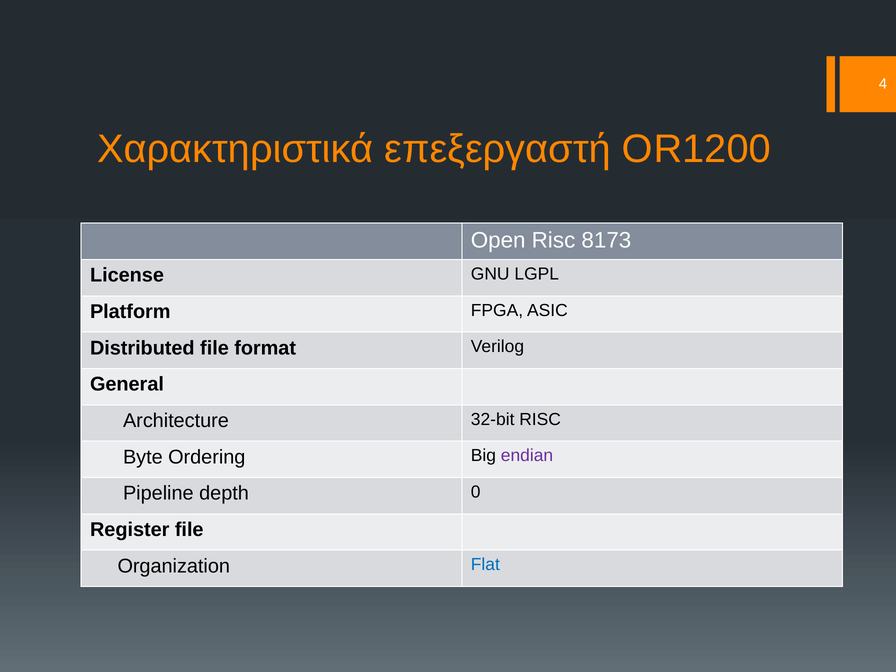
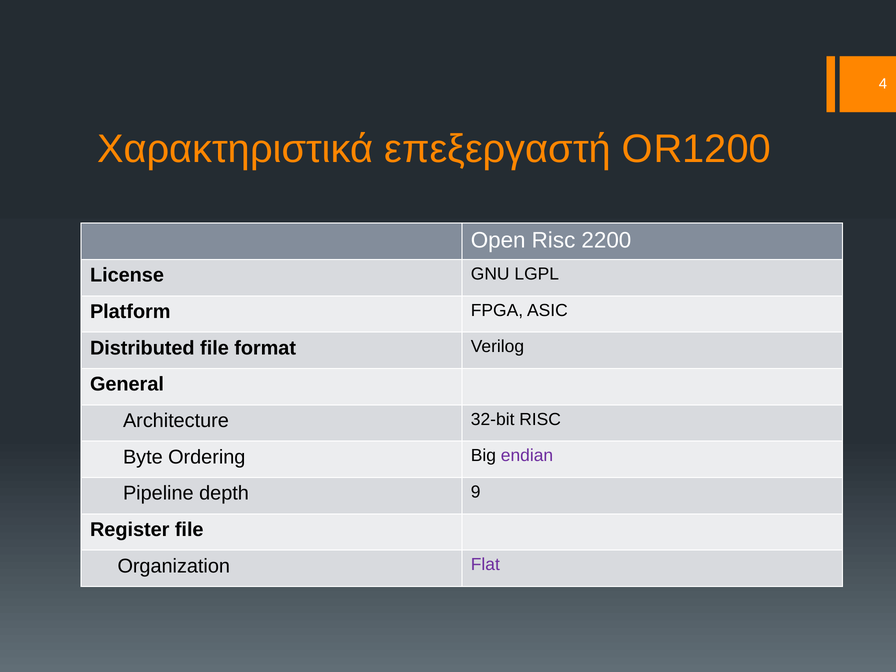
8173: 8173 -> 2200 (606, 241)
0: 0 -> 9 (476, 492)
Flat colour: blue -> purple (485, 565)
